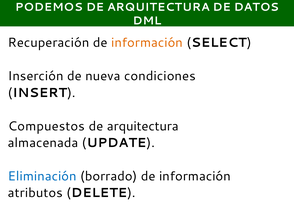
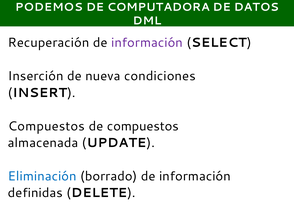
ARQUITECTURA: ARQUITECTURA -> COMPUTADORA (158, 7)
información colour: orange -> purple (147, 43)
arquitectura: arquitectura -> compuestos (143, 126)
atributos: atributos -> definidas (35, 193)
